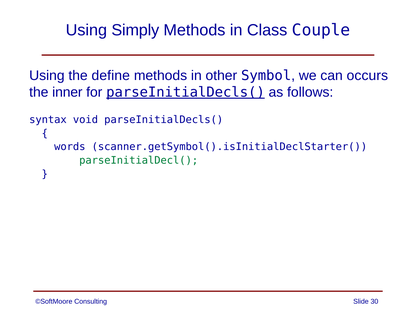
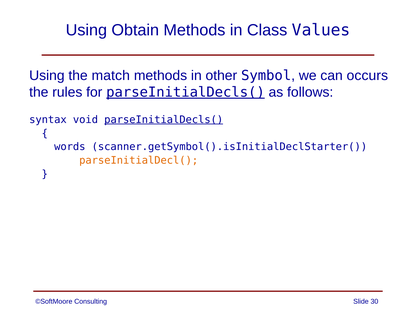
Simply: Simply -> Obtain (135, 30)
Couple: Couple -> Values (321, 30)
define: define -> match (111, 75)
inner: inner -> rules (67, 92)
parseInitialDecls( underline: none -> present (164, 120)
parseInitialDecl( colour: green -> orange (139, 161)
